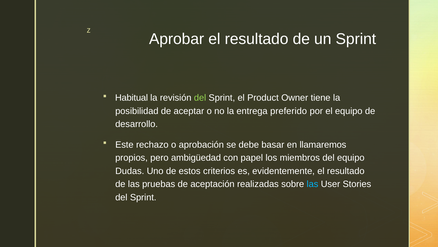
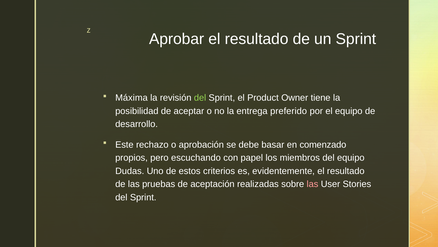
Habitual: Habitual -> Máxima (131, 98)
llamaremos: llamaremos -> comenzado (323, 144)
ambigüedad: ambigüedad -> escuchando (196, 157)
las colour: light blue -> pink (312, 184)
